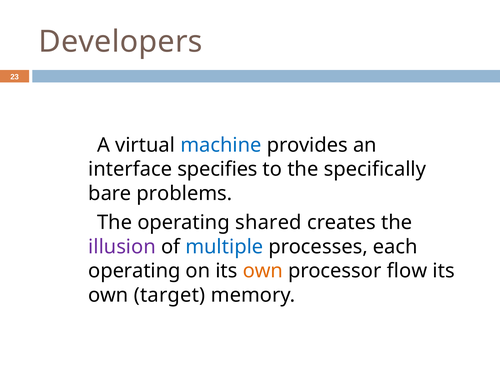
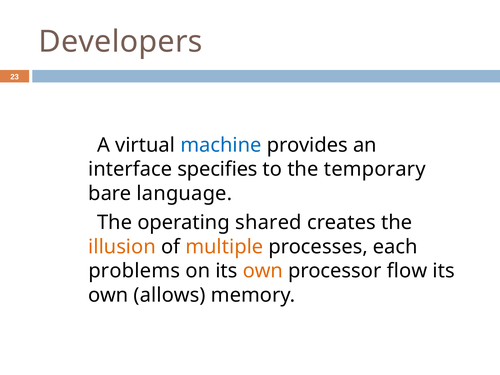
specifically: specifically -> temporary (375, 169)
problems: problems -> language (184, 194)
illusion colour: purple -> orange (122, 247)
multiple colour: blue -> orange (224, 247)
operating: operating -> problems (134, 271)
target: target -> allows (170, 295)
